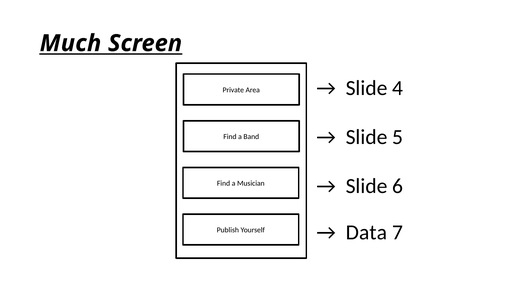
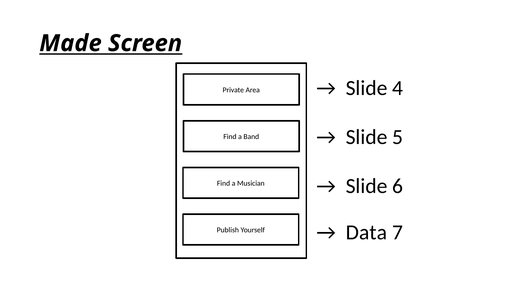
Much: Much -> Made (71, 43)
